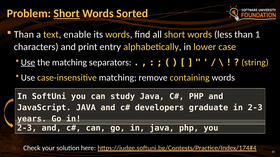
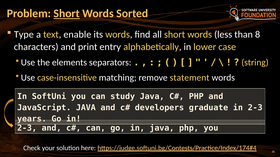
Than: Than -> Type (24, 35)
1: 1 -> 8 (258, 35)
Use underline: present -> none (28, 63)
the matching: matching -> elements (69, 63)
containing: containing -> statement (190, 78)
